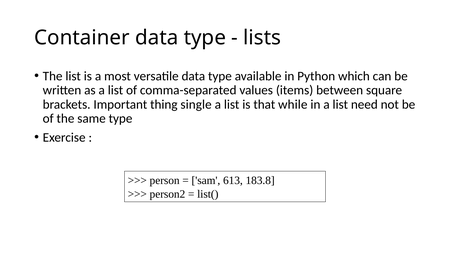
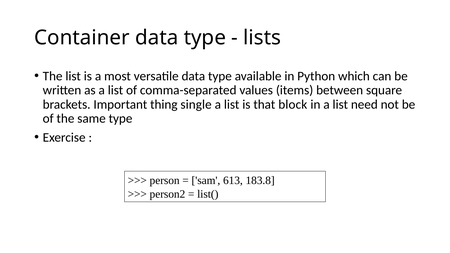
while: while -> block (293, 104)
